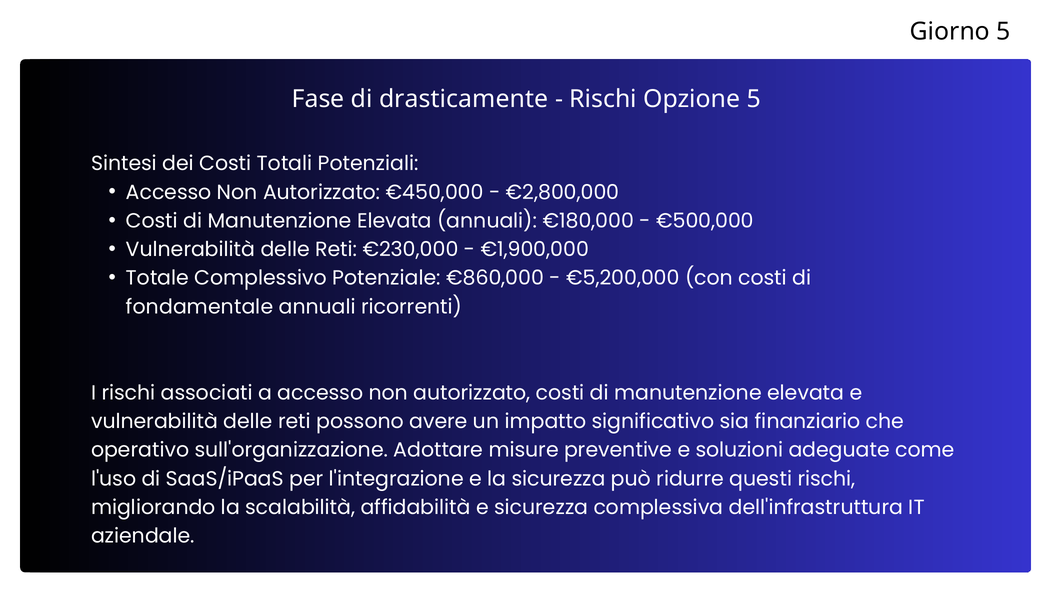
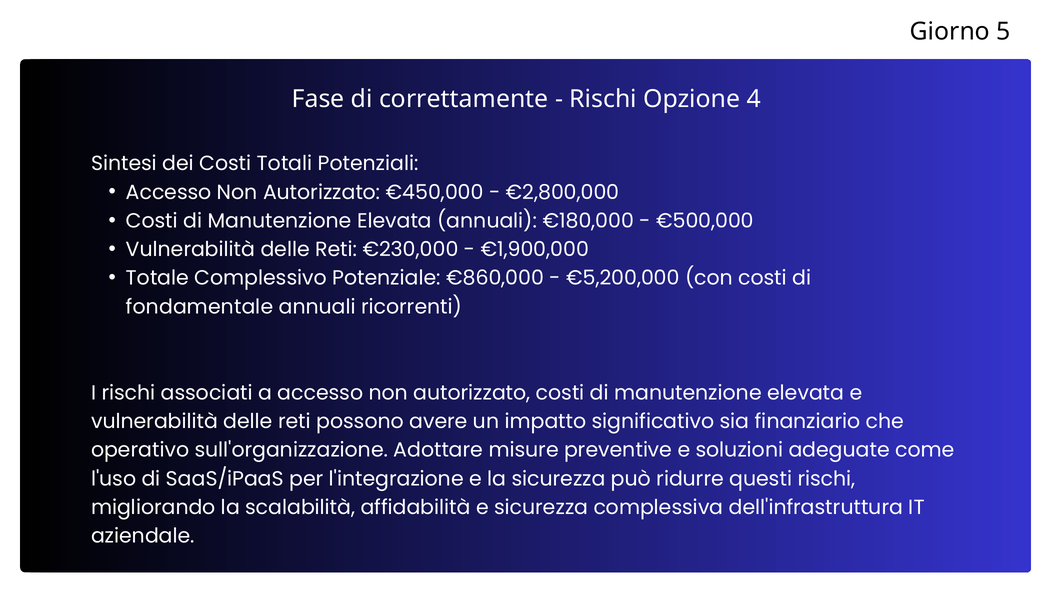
drasticamente: drasticamente -> correttamente (464, 99)
Opzione 5: 5 -> 4 (754, 99)
